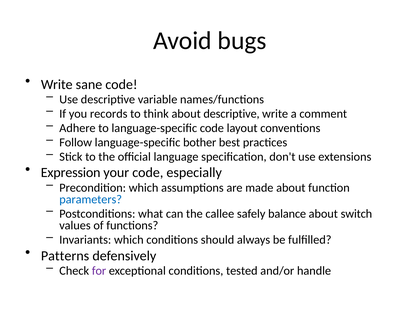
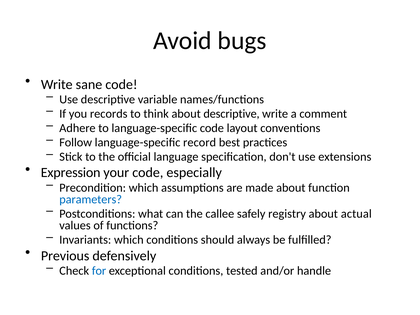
bother: bother -> record (200, 142)
balance: balance -> registry (287, 214)
switch: switch -> actual (356, 214)
Patterns: Patterns -> Previous (65, 256)
for colour: purple -> blue (99, 271)
